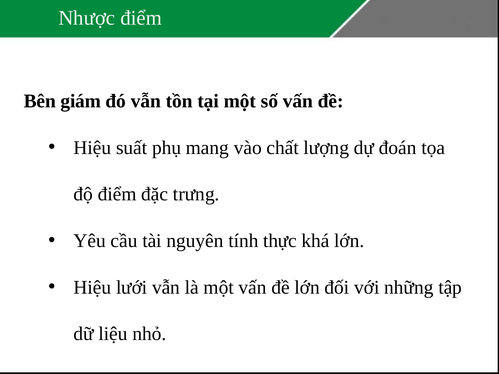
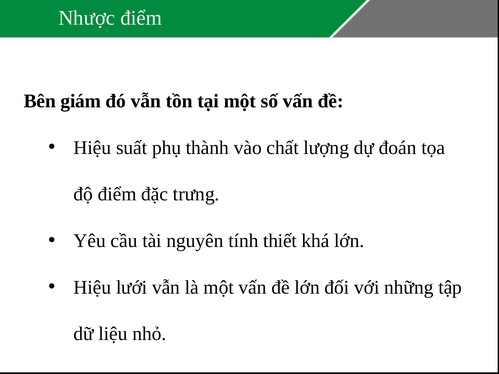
mang: mang -> thành (207, 148)
thực: thực -> thiết (280, 241)
